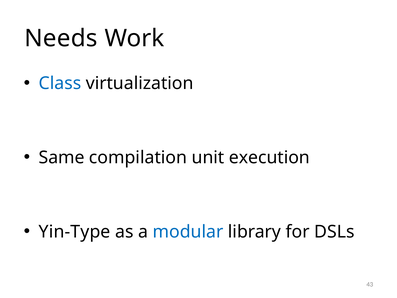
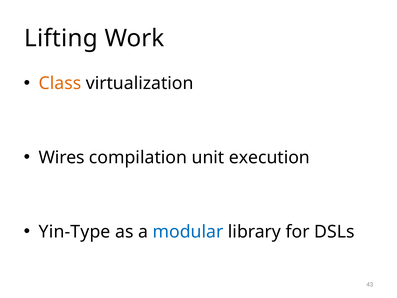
Needs: Needs -> Lifting (61, 38)
Class colour: blue -> orange (60, 83)
Same: Same -> Wires (62, 157)
